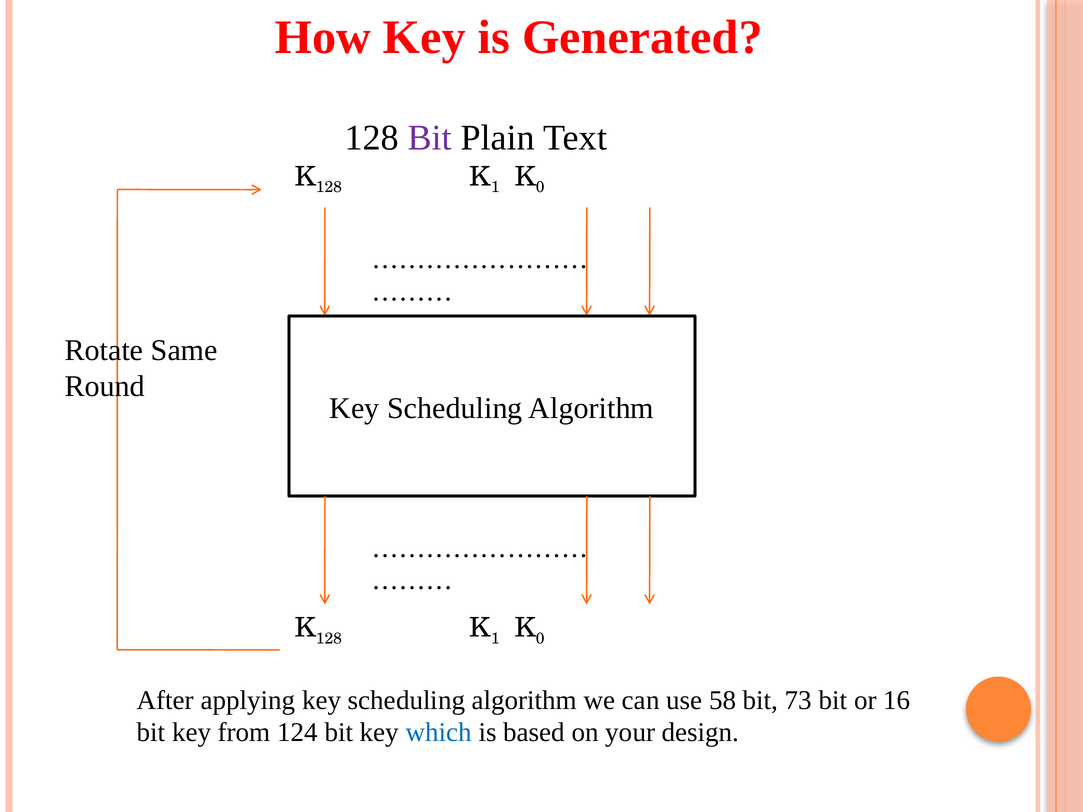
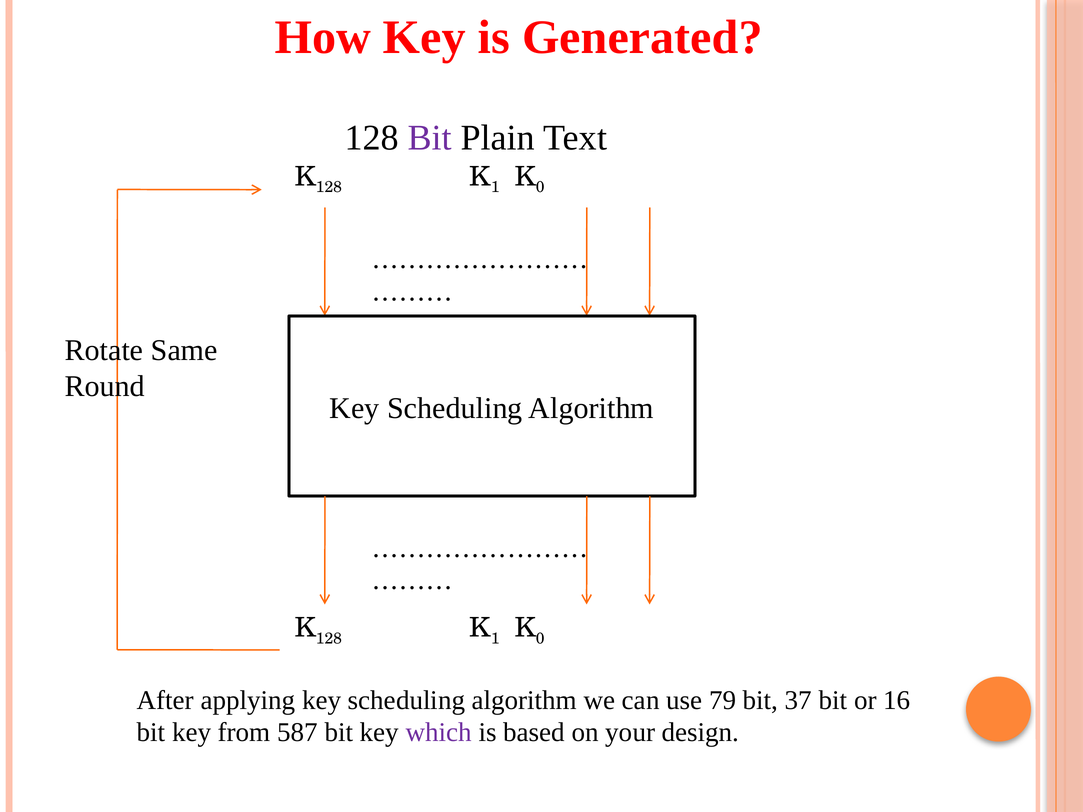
58: 58 -> 79 (723, 700)
73: 73 -> 37 (798, 700)
124: 124 -> 587 (298, 733)
which colour: blue -> purple (439, 733)
